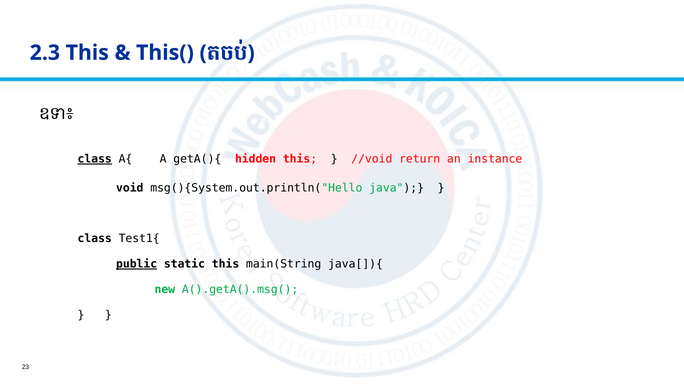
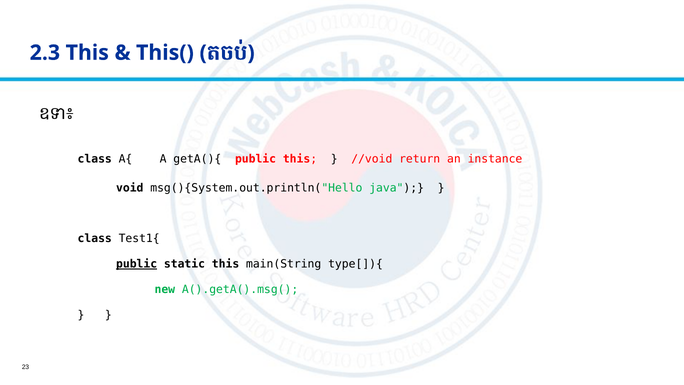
class underline: present -> none (95, 159)
getA(){ hidden: hidden -> public (256, 159)
java[]){: java[]){ -> type[]){ (356, 264)
